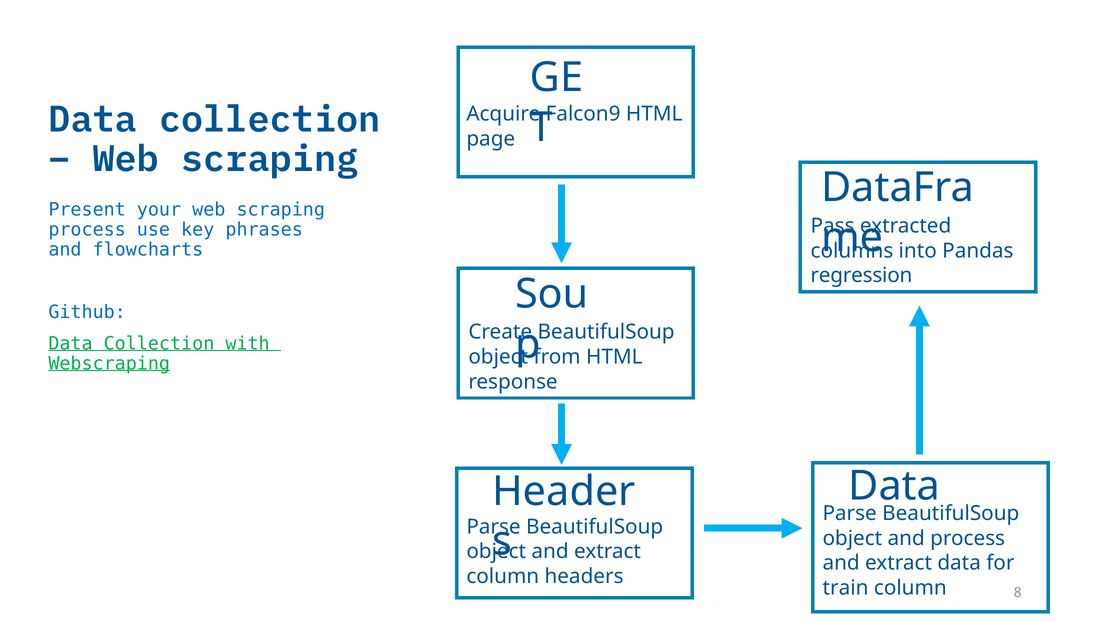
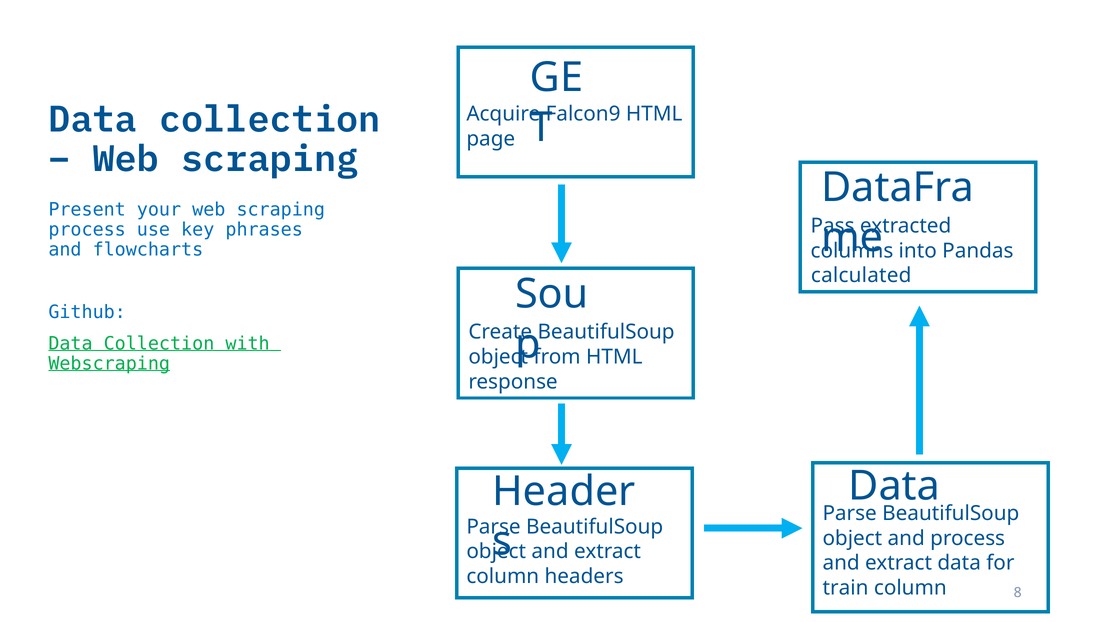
regression: regression -> calculated (861, 276)
